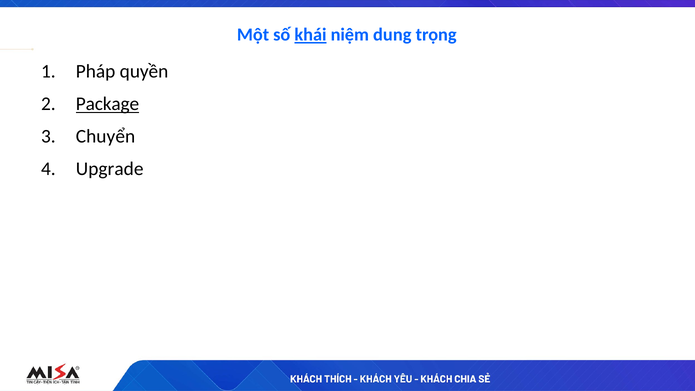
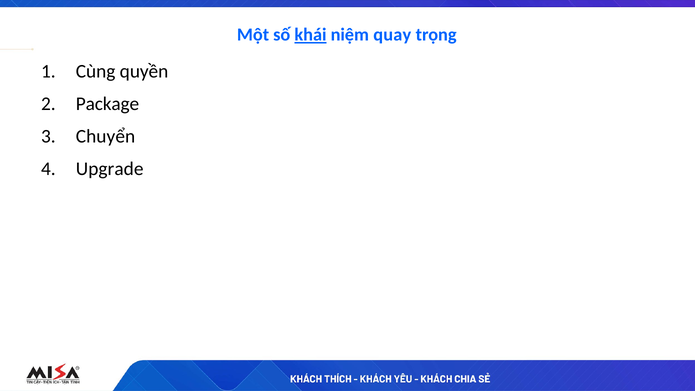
dung: dung -> quay (392, 35)
Pháp: Pháp -> Cùng (96, 72)
Package underline: present -> none (107, 104)
